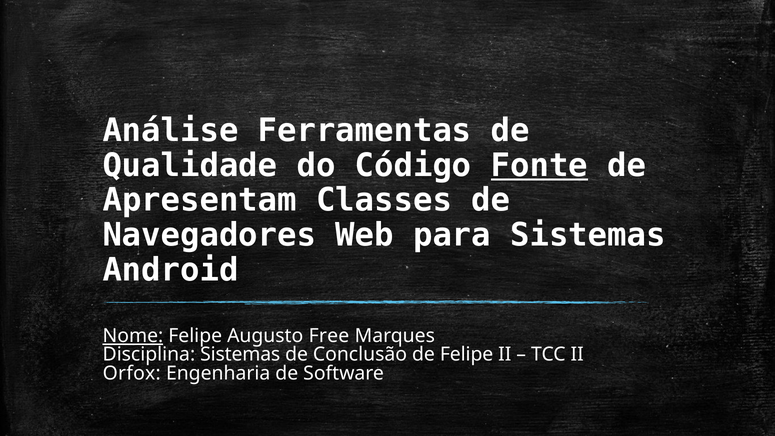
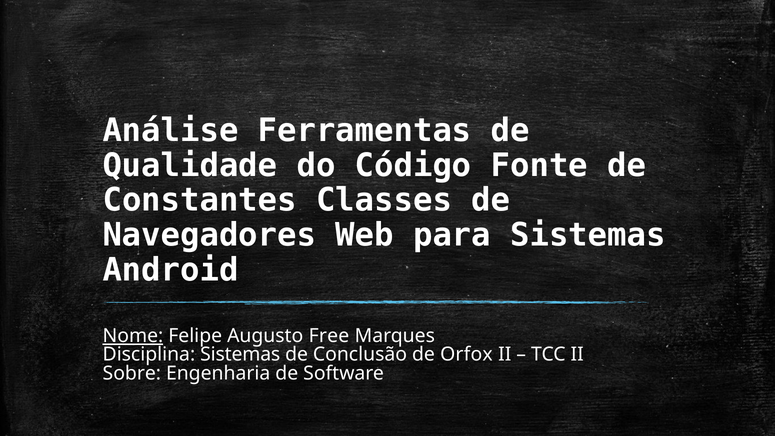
Fonte underline: present -> none (539, 165)
Apresentam: Apresentam -> Constantes (200, 200)
de Felipe: Felipe -> Orfox (466, 355)
Orfox: Orfox -> Sobre (132, 373)
